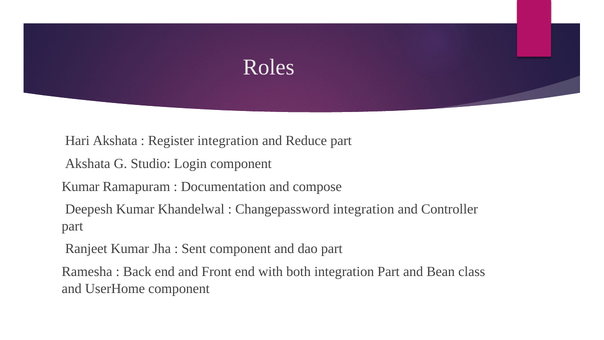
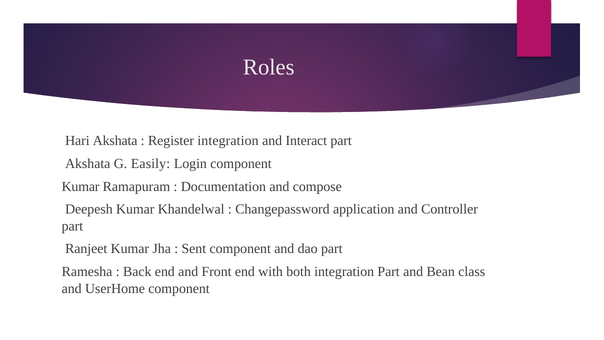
Reduce: Reduce -> Interact (306, 141)
Studio: Studio -> Easily (151, 163)
Changepassword integration: integration -> application (364, 209)
